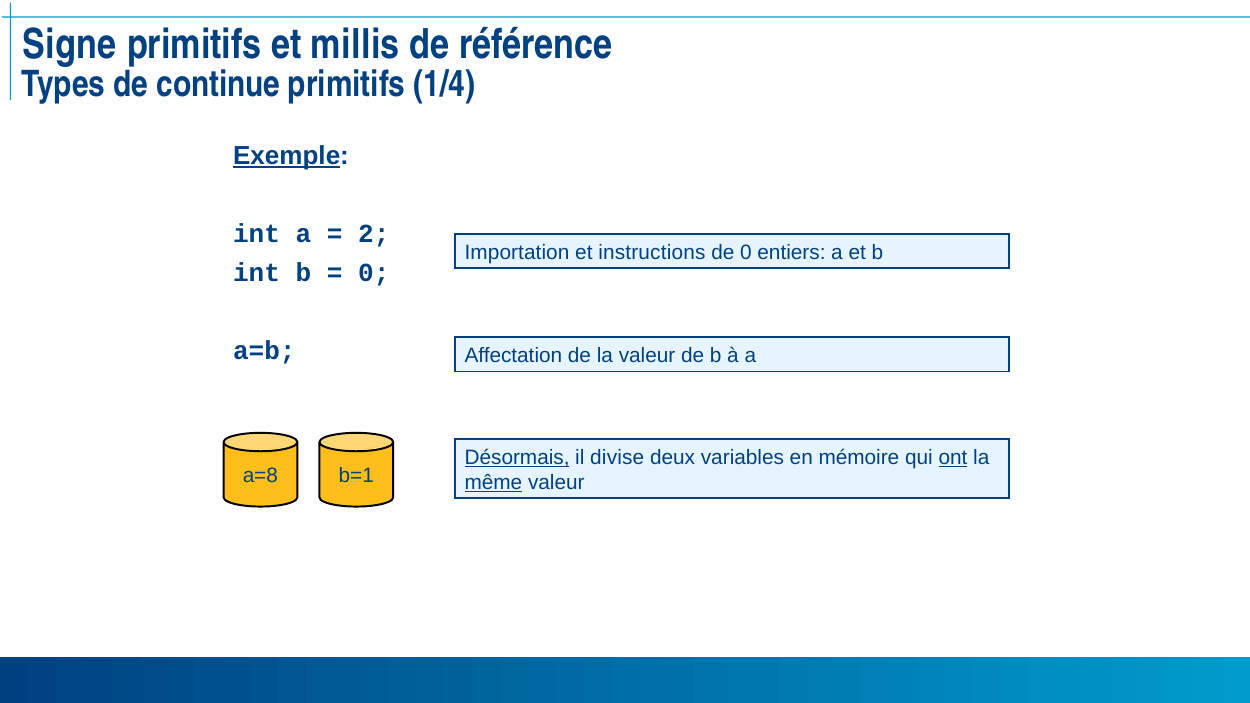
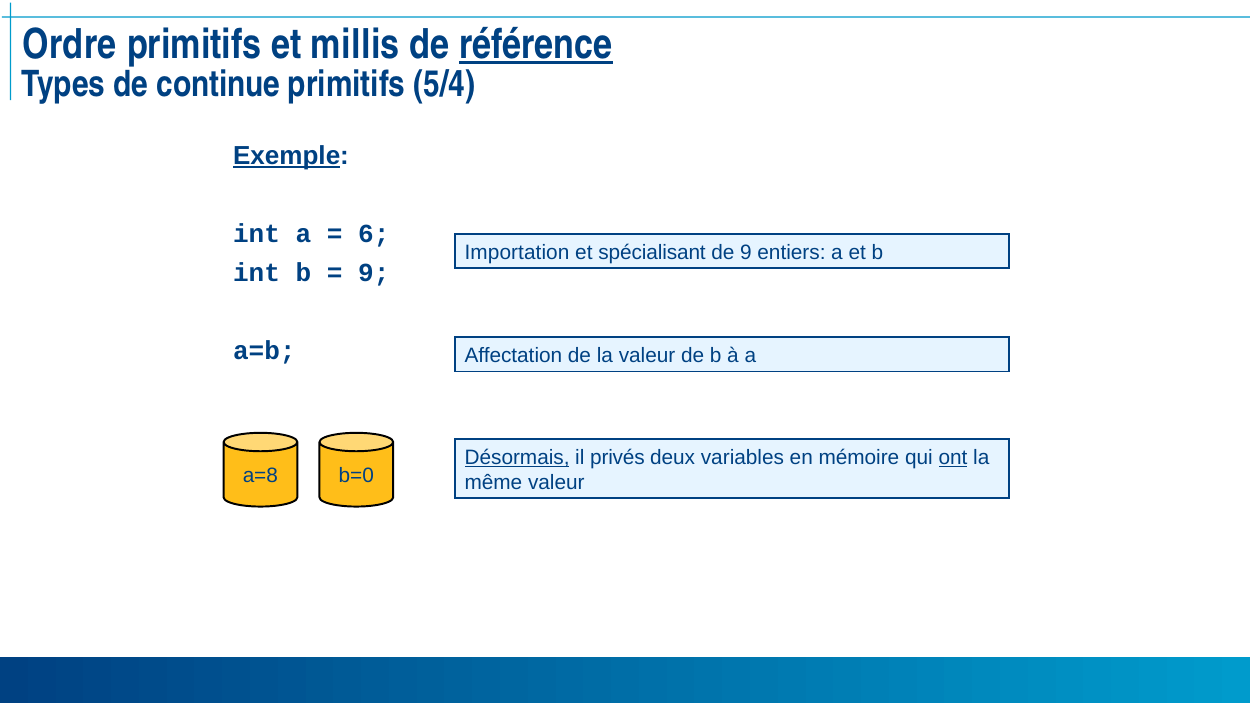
Signe: Signe -> Ordre (69, 45)
référence underline: none -> present (536, 45)
1/4: 1/4 -> 5/4 (445, 85)
2: 2 -> 6 (374, 234)
instructions: instructions -> spécialisant (652, 253)
de 0: 0 -> 9 (746, 253)
0: 0 -> 9 (374, 273)
divise: divise -> privés (617, 458)
b=1: b=1 -> b=0 (356, 476)
même underline: present -> none (493, 483)
